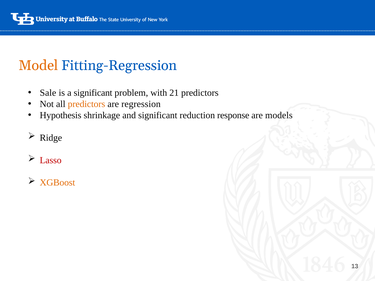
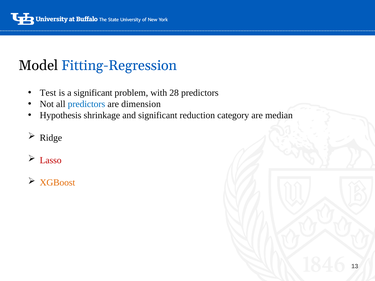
Model colour: orange -> black (38, 65)
Sale: Sale -> Test (48, 93)
21: 21 -> 28 (174, 93)
predictors colour: orange -> blue (86, 104)
regression: regression -> dimension (141, 104)
response: response -> category (233, 115)
models: models -> median (279, 115)
